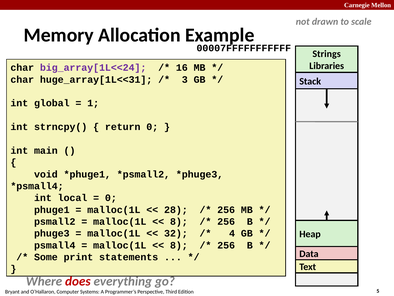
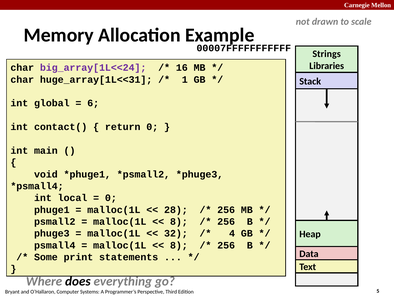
3: 3 -> 1 (185, 79)
1: 1 -> 6 (93, 103)
strncpy(: strncpy( -> contact( (61, 127)
does colour: red -> black (78, 281)
